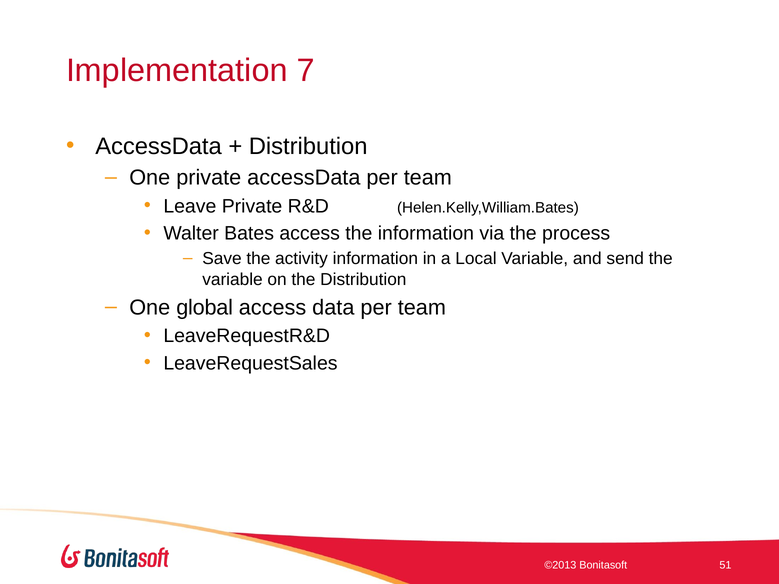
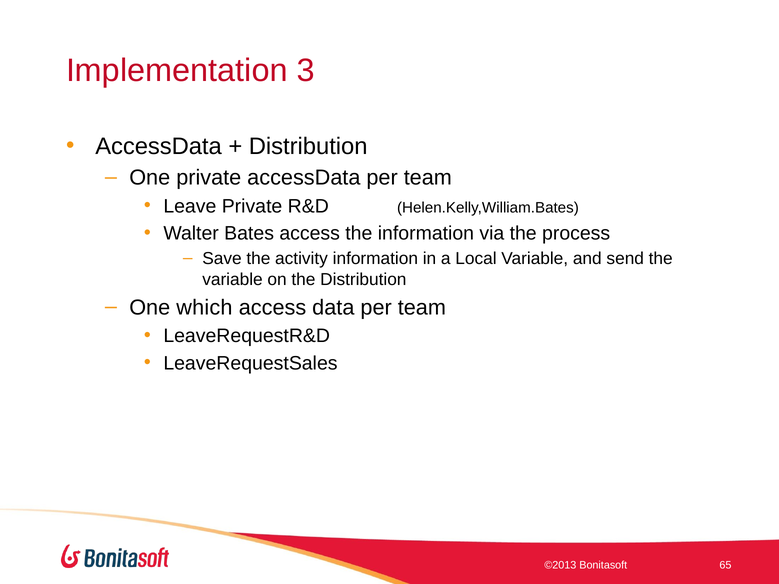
7: 7 -> 3 (306, 71)
global: global -> which (204, 308)
51: 51 -> 65 (725, 566)
